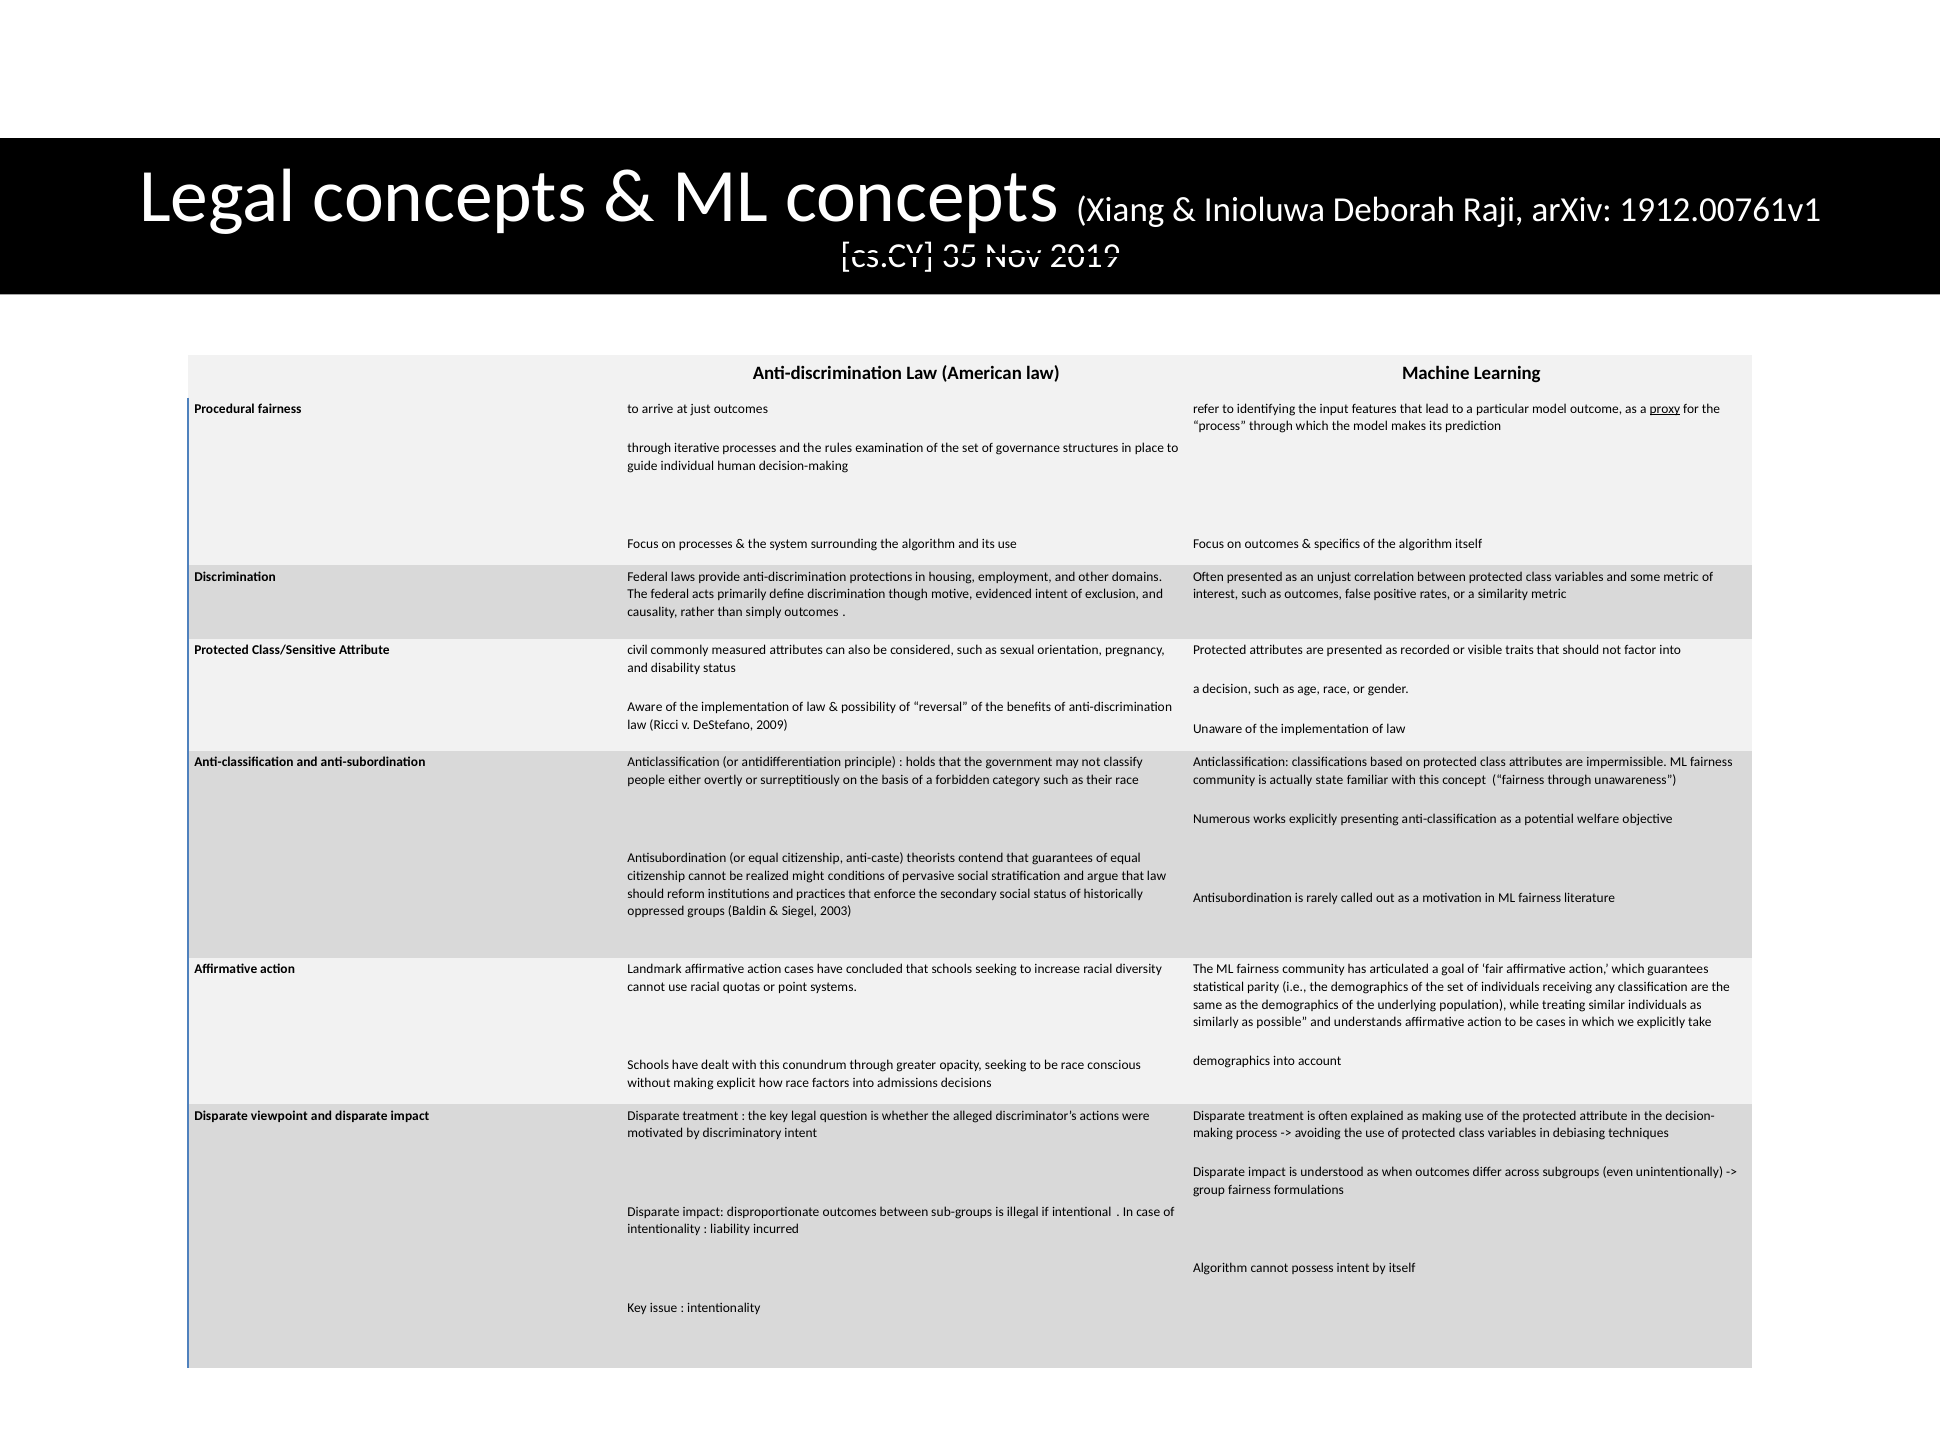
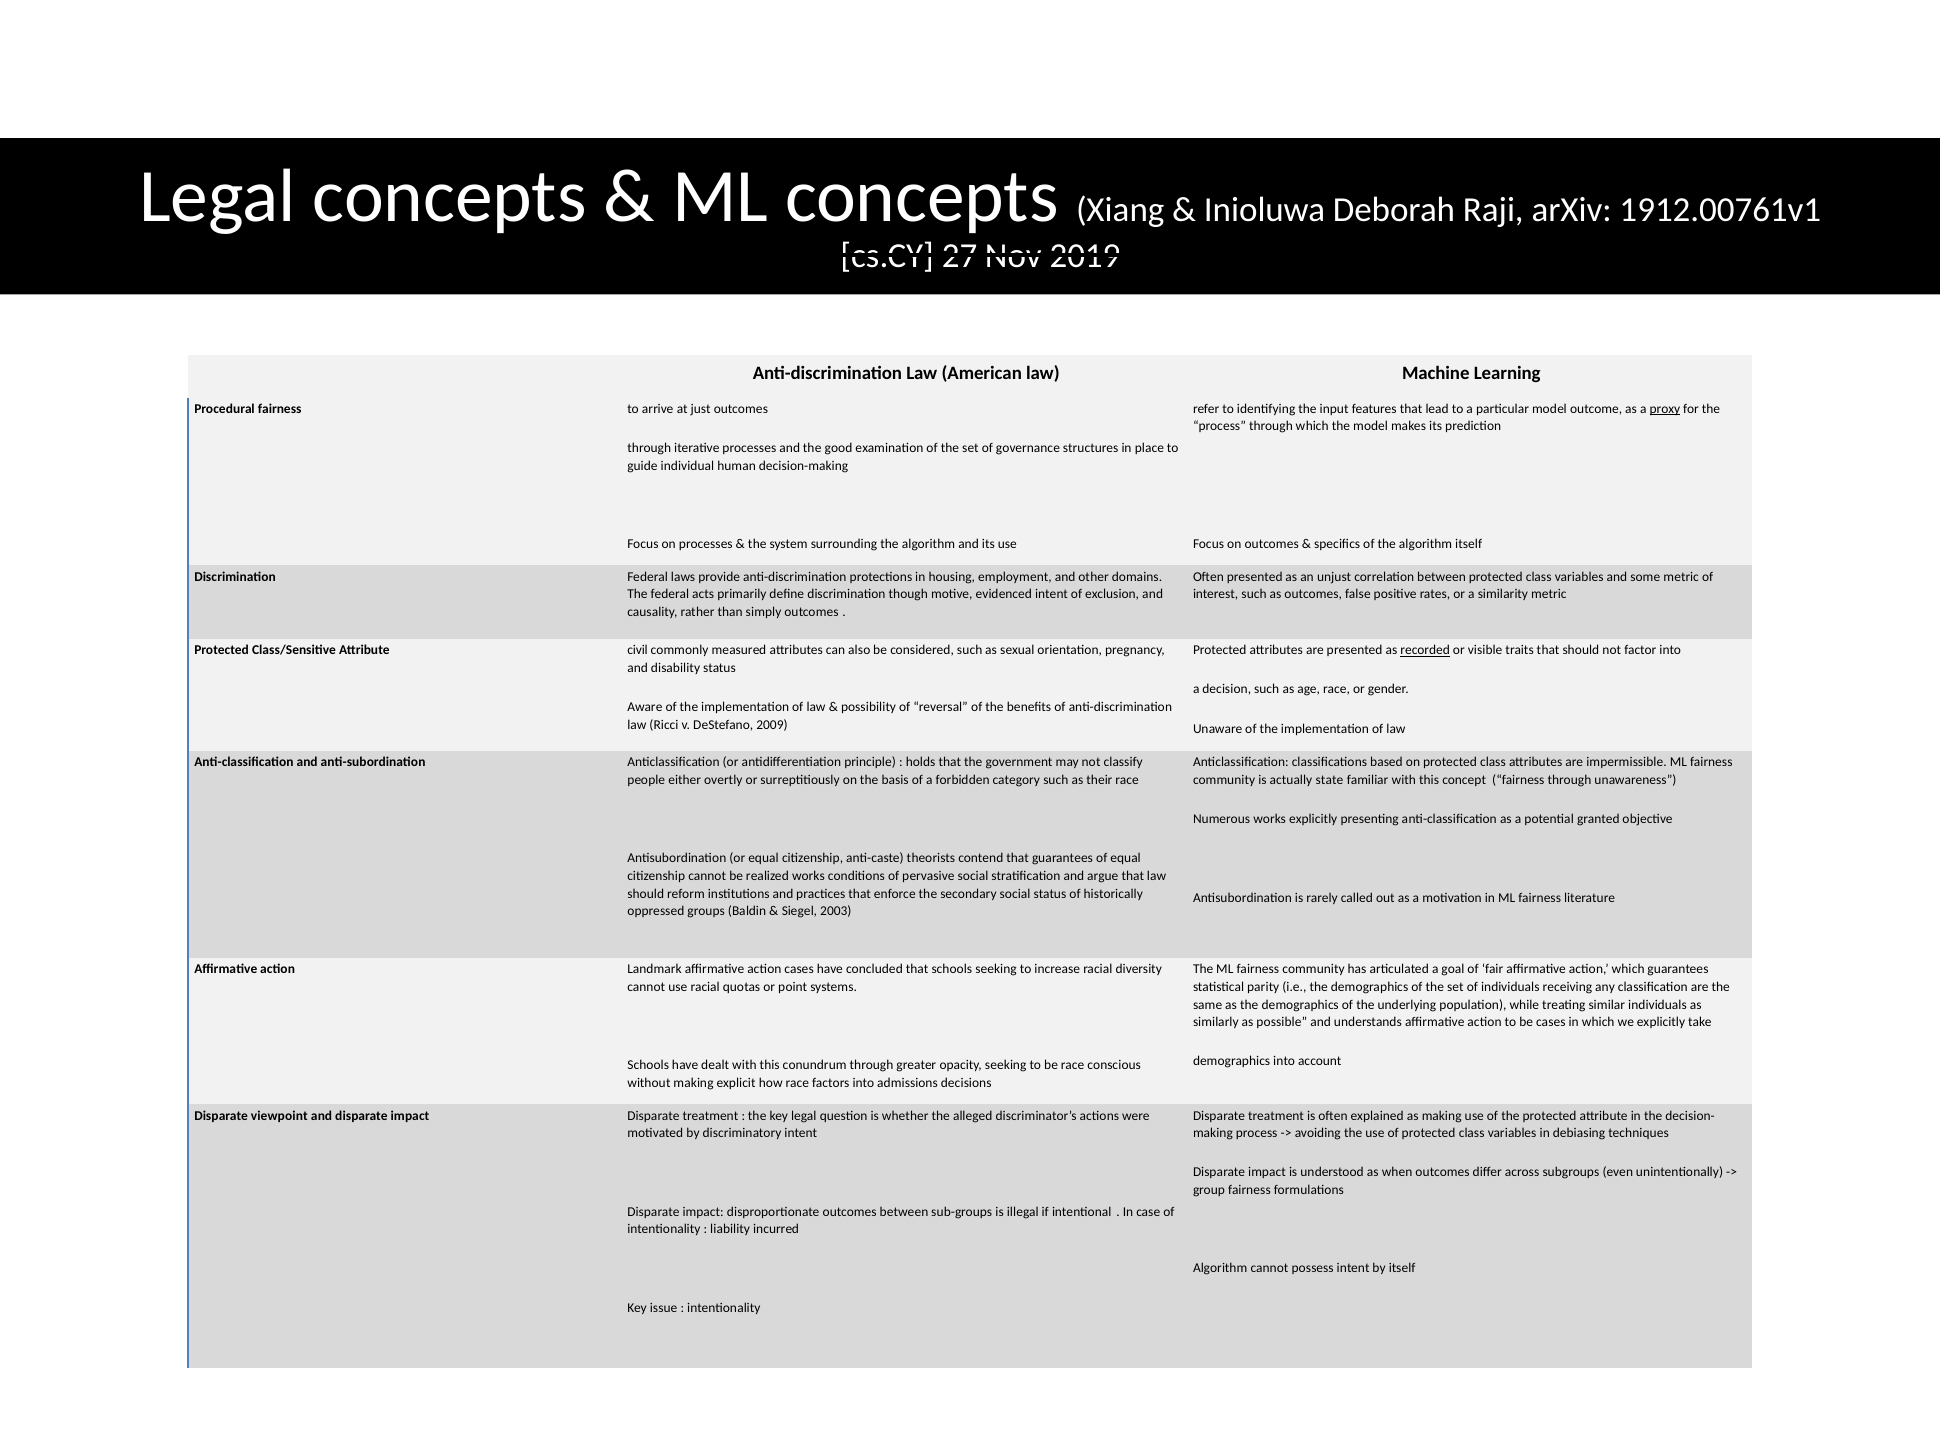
35: 35 -> 27 (960, 256)
rules: rules -> good (839, 448)
recorded underline: none -> present (1425, 650)
welfare: welfare -> granted (1598, 819)
realized might: might -> works (808, 876)
